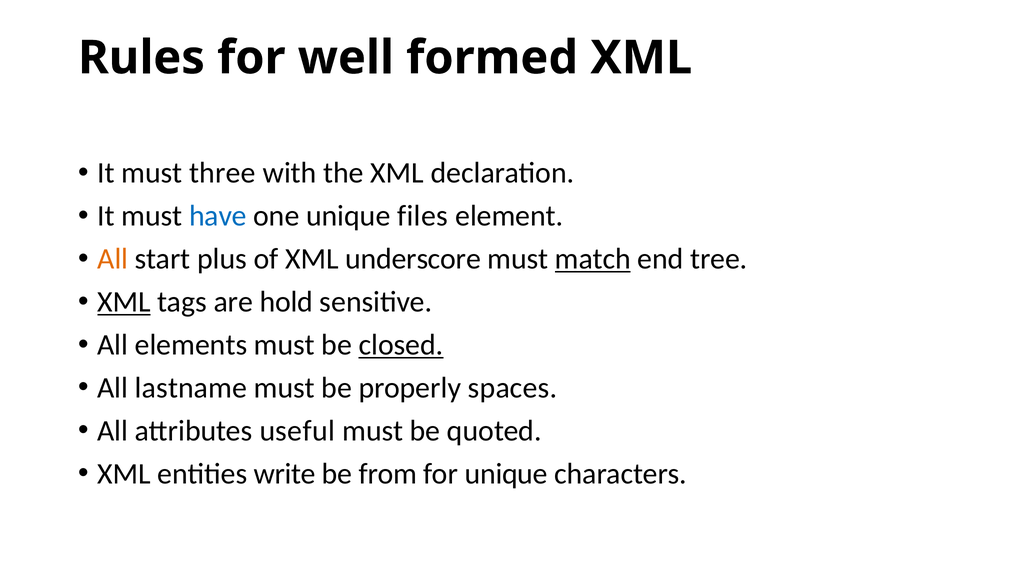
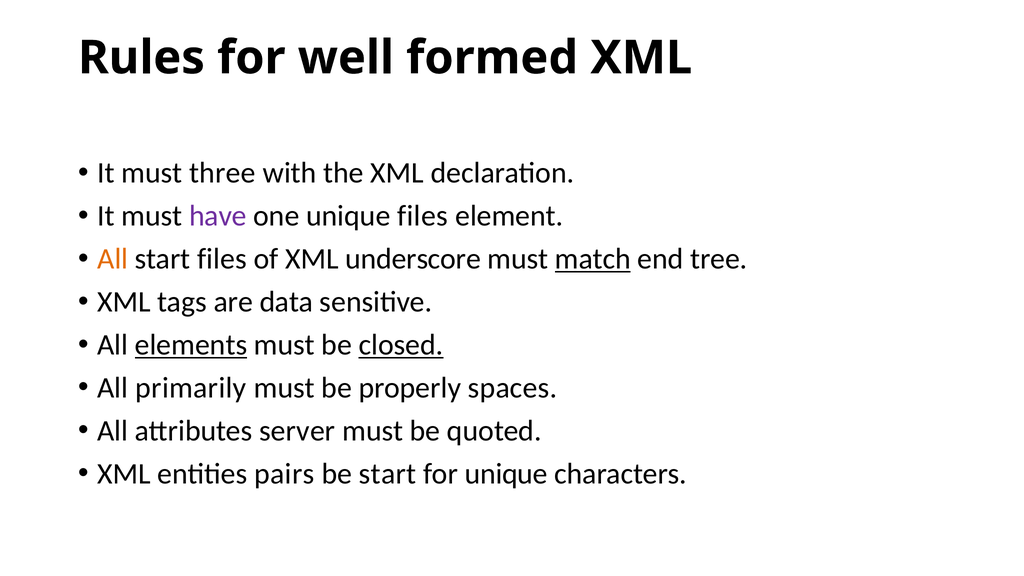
have colour: blue -> purple (218, 216)
start plus: plus -> files (222, 259)
XML underline: present -> none (124, 302)
hold: hold -> data (286, 302)
elements underline: none -> present (191, 345)
lastname: lastname -> primarily (191, 388)
useful: useful -> server (297, 431)
write: write -> pairs (284, 474)
be from: from -> start (388, 474)
